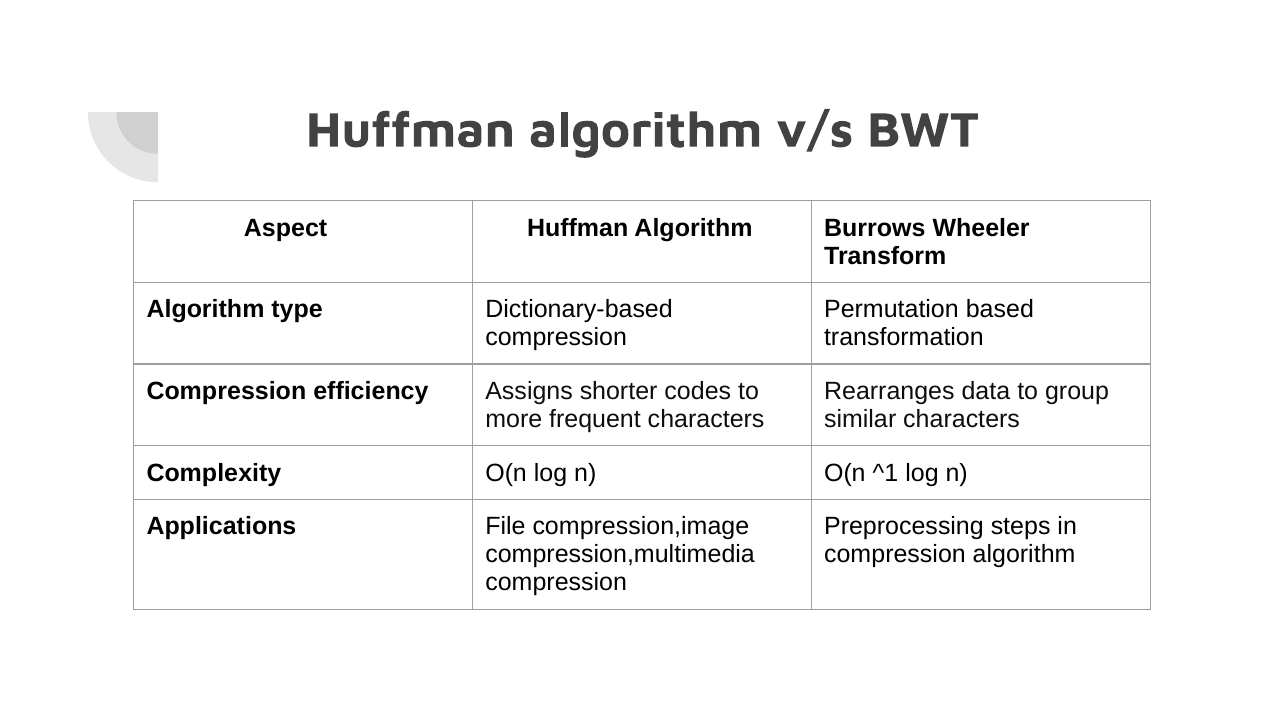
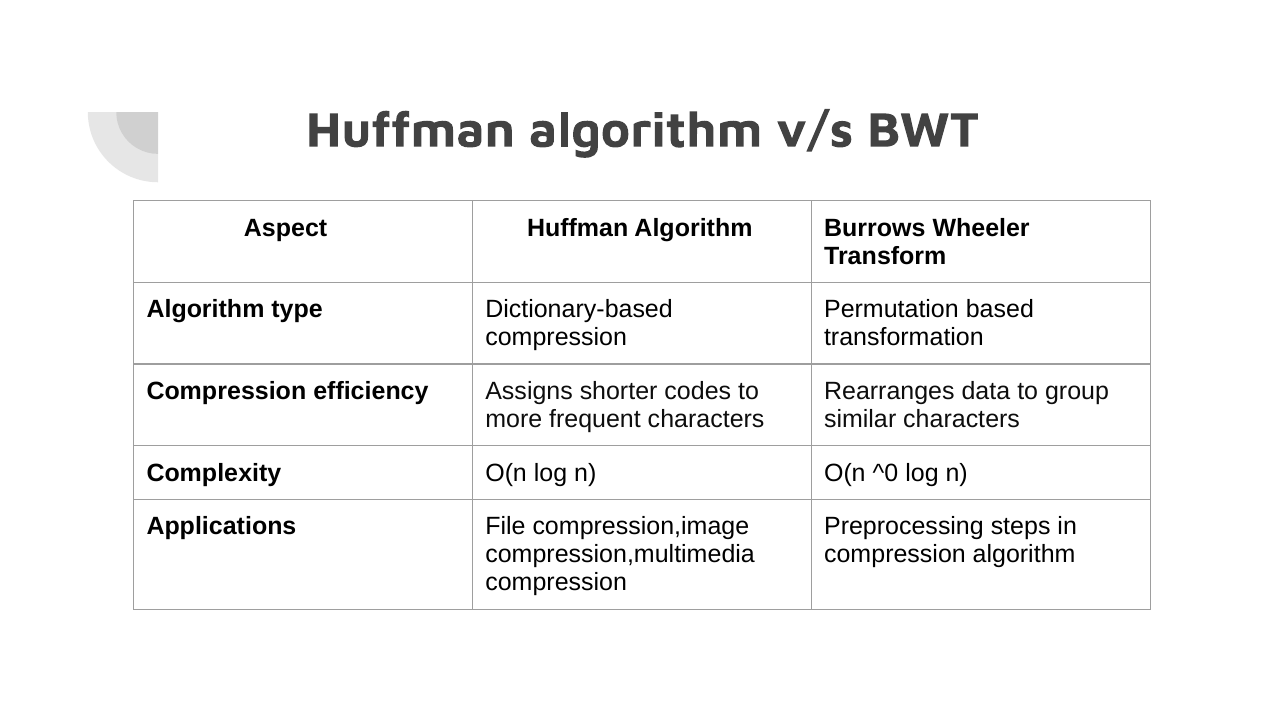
^1: ^1 -> ^0 (885, 473)
